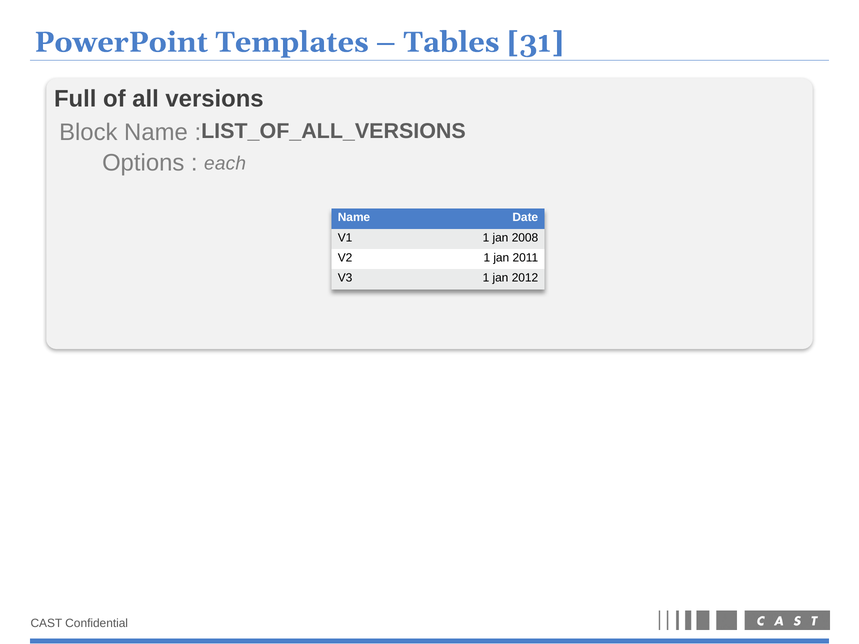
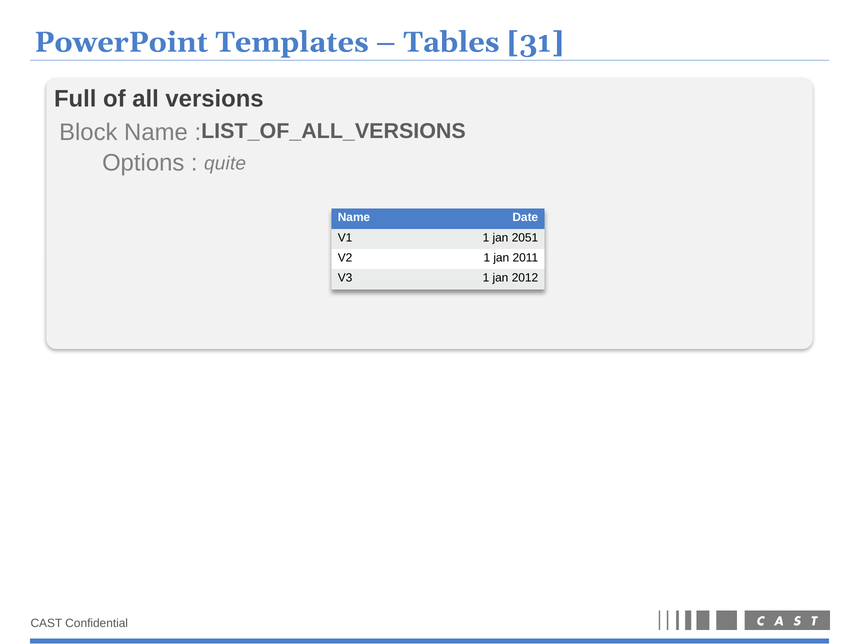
each: each -> quite (225, 164)
2008: 2008 -> 2051 (525, 238)
